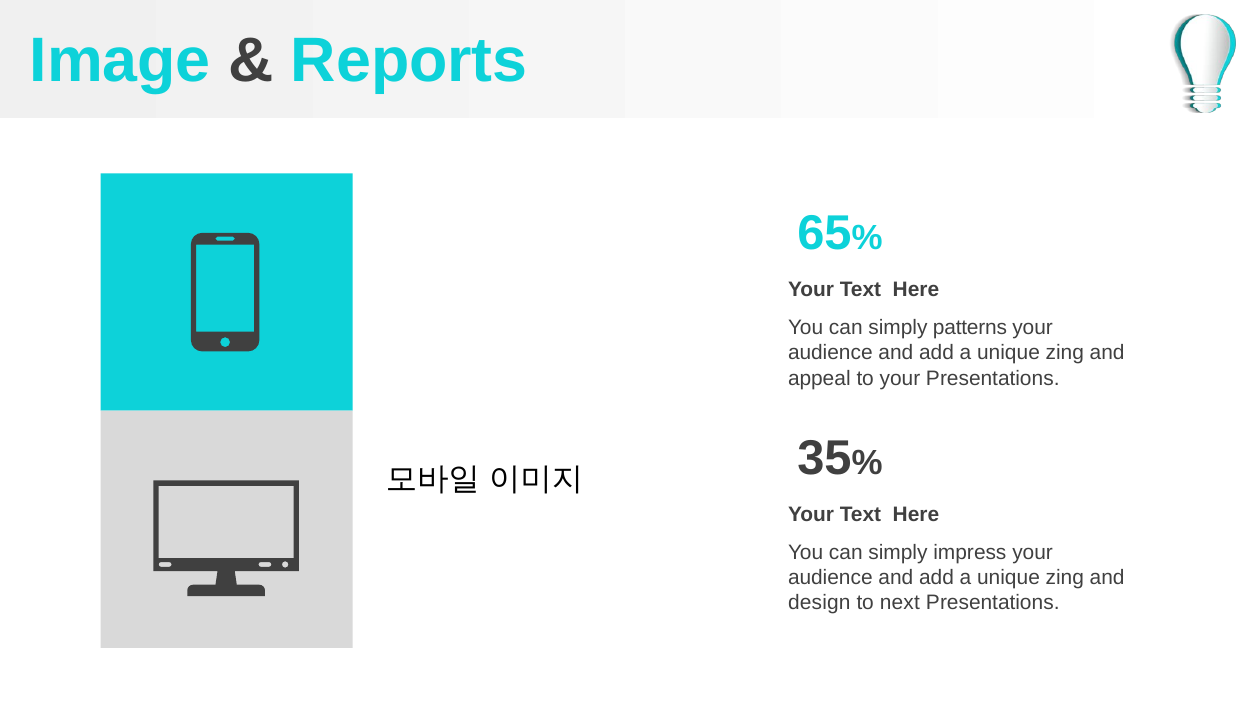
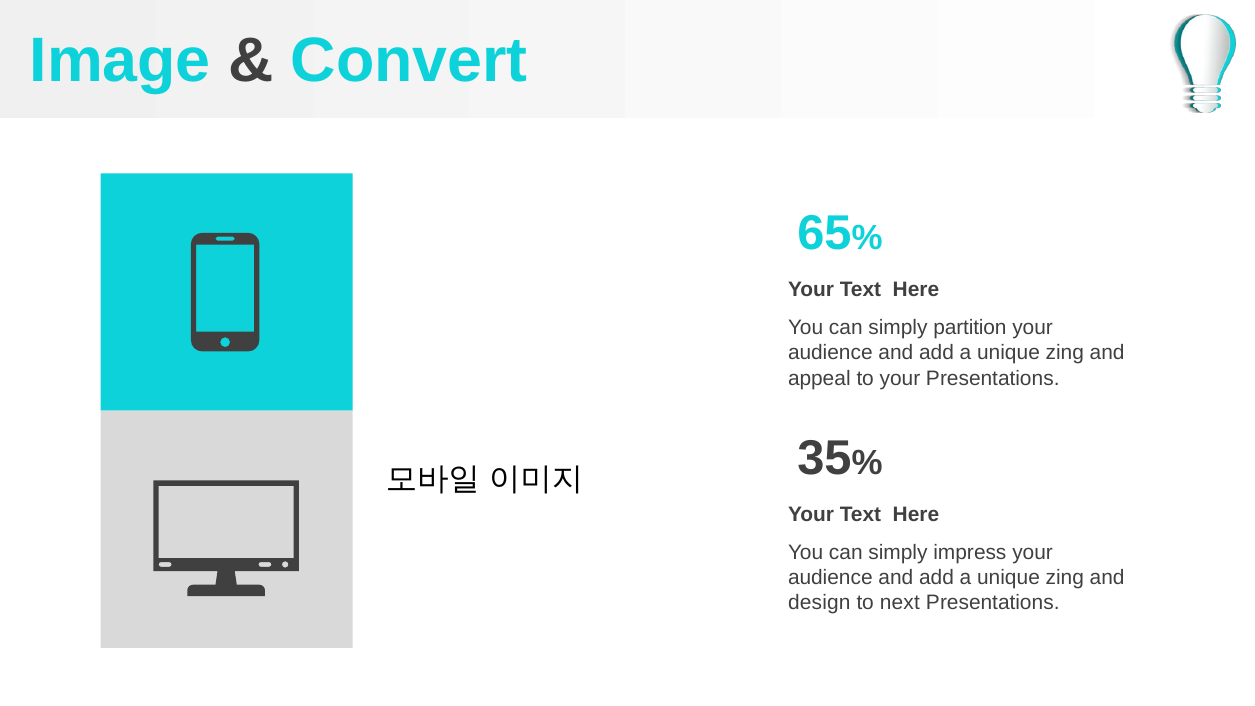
Reports: Reports -> Convert (409, 61)
patterns: patterns -> partition (970, 328)
